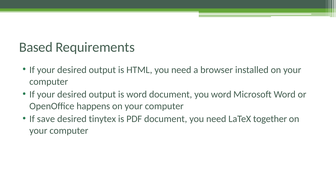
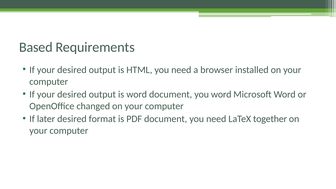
happens: happens -> changed (93, 106)
save: save -> later (46, 119)
tinytex: tinytex -> format (102, 119)
